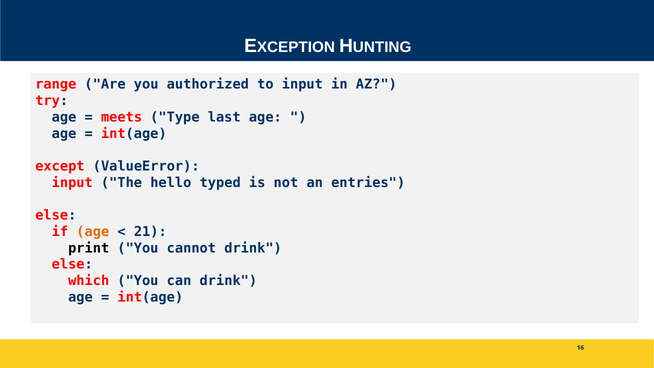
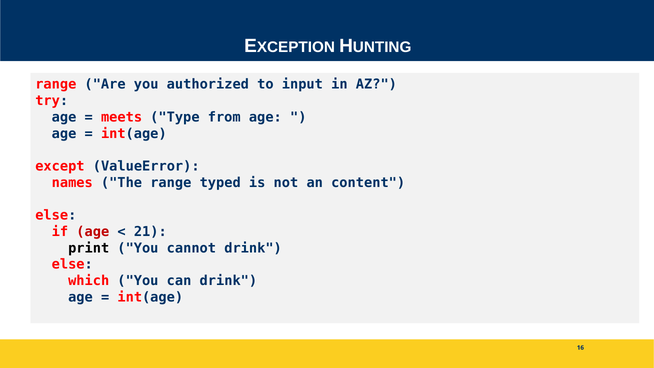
last: last -> from (224, 117)
input: input -> names (72, 183)
The hello: hello -> range (171, 183)
entries: entries -> content (368, 183)
age colour: orange -> red (93, 232)
